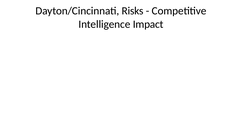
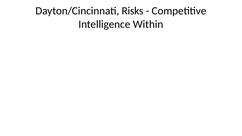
Impact: Impact -> Within (148, 24)
